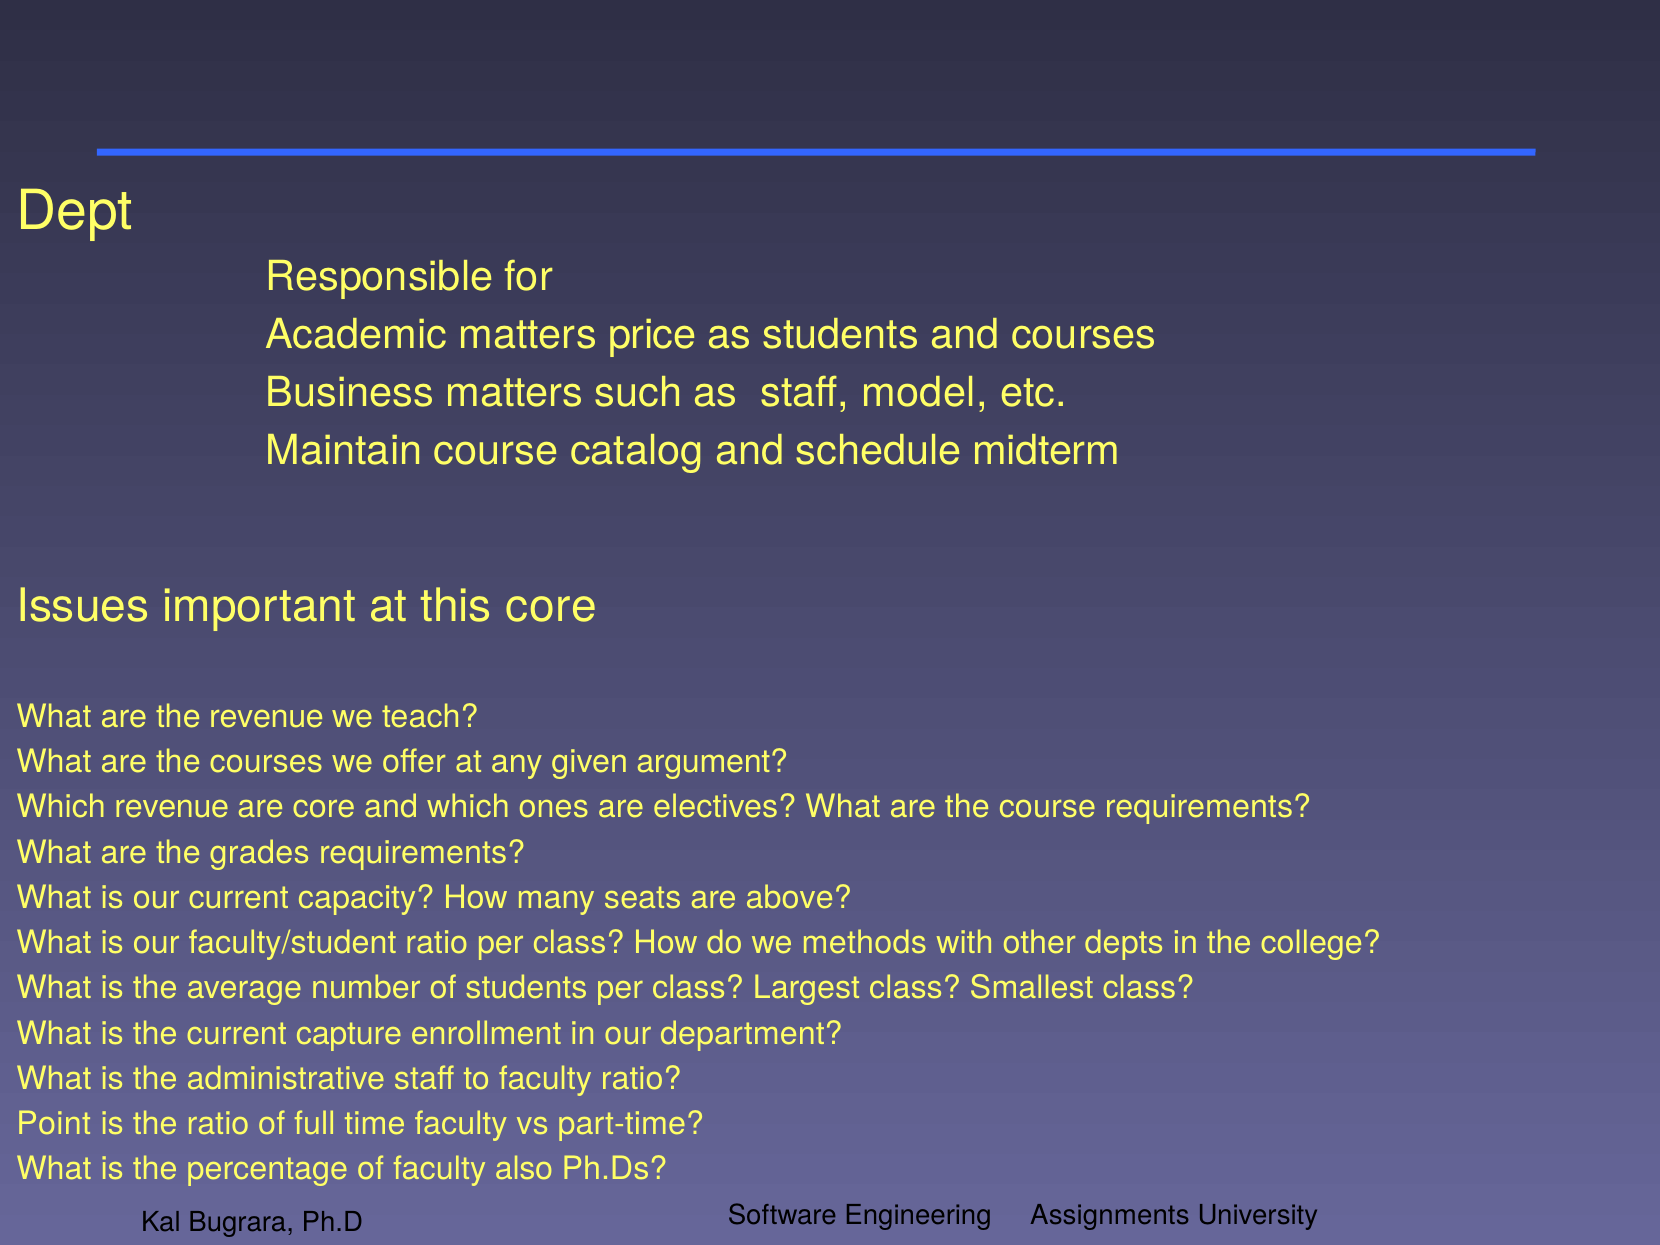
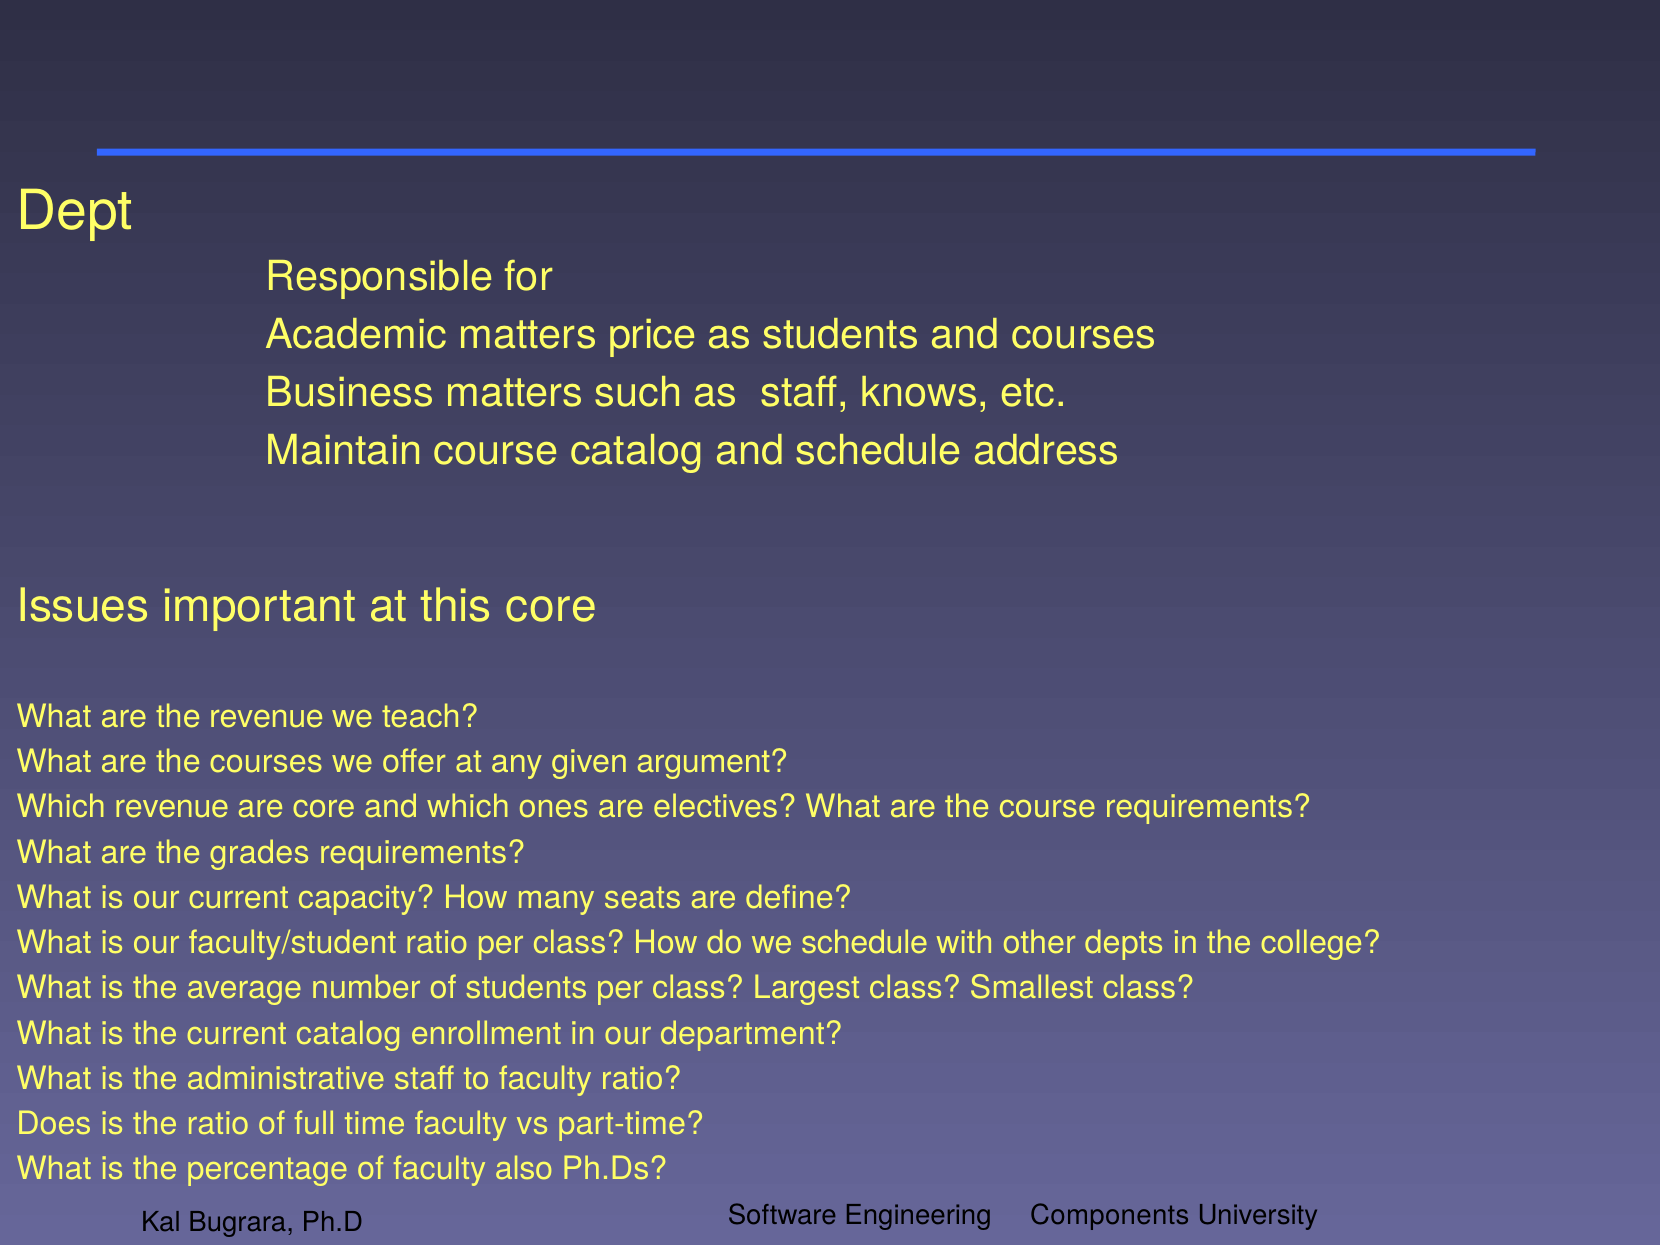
model: model -> knows (925, 393)
midterm: midterm -> address (1046, 451)
above: above -> define (799, 898)
we methods: methods -> schedule (865, 943)
current capture: capture -> catalog (349, 1033)
Point: Point -> Does (54, 1124)
Assignments: Assignments -> Components (1110, 1216)
